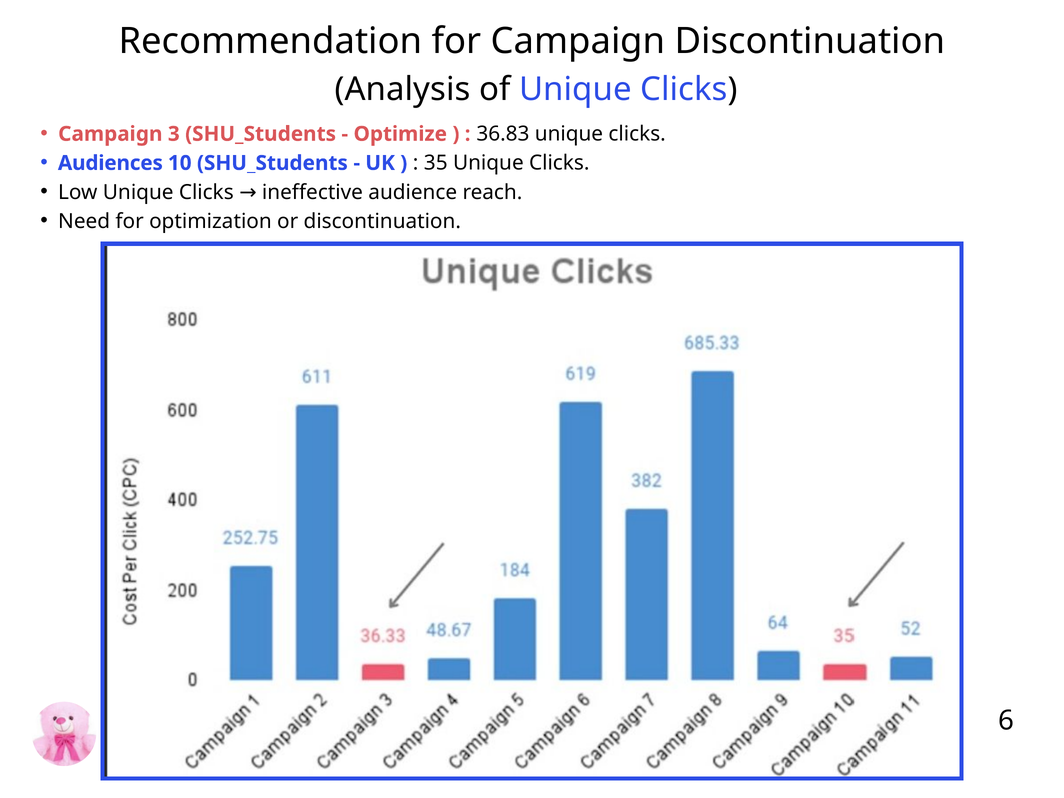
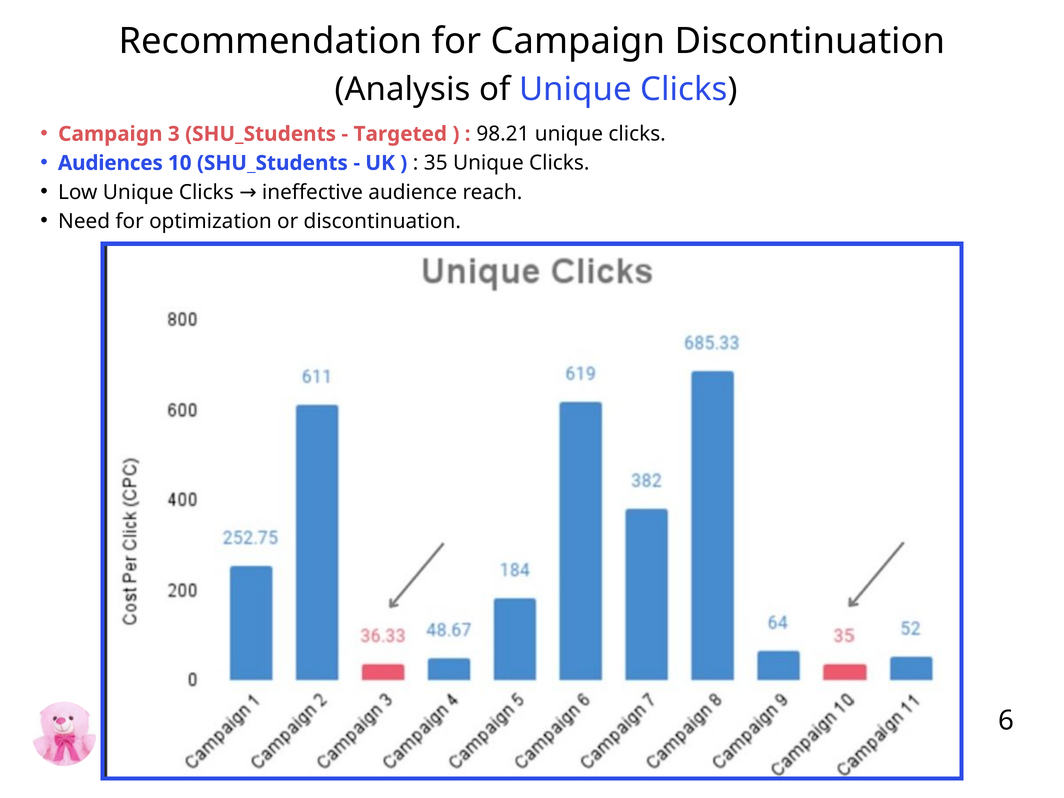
Optimize: Optimize -> Targeted (400, 134)
36.83: 36.83 -> 98.21 (503, 134)
